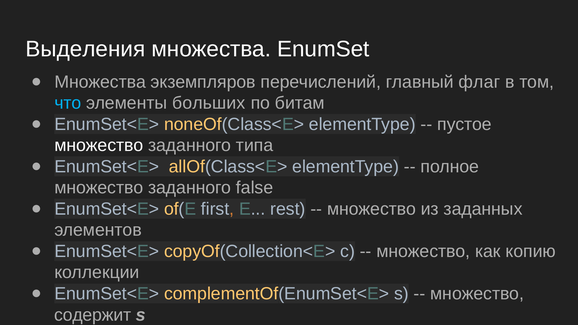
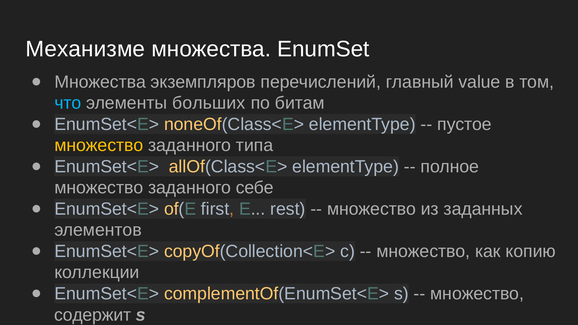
Выделения: Выделения -> Механизме (85, 49)
флаг: флаг -> value (479, 82)
множество colour: white -> yellow (99, 145)
false: false -> себе (255, 188)
